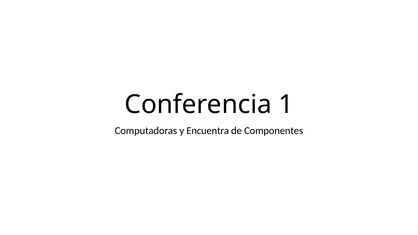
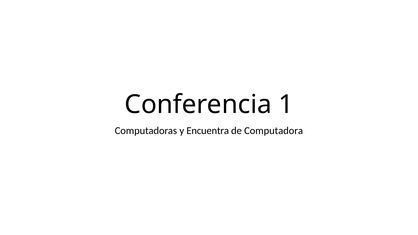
Componentes: Componentes -> Computadora (274, 131)
